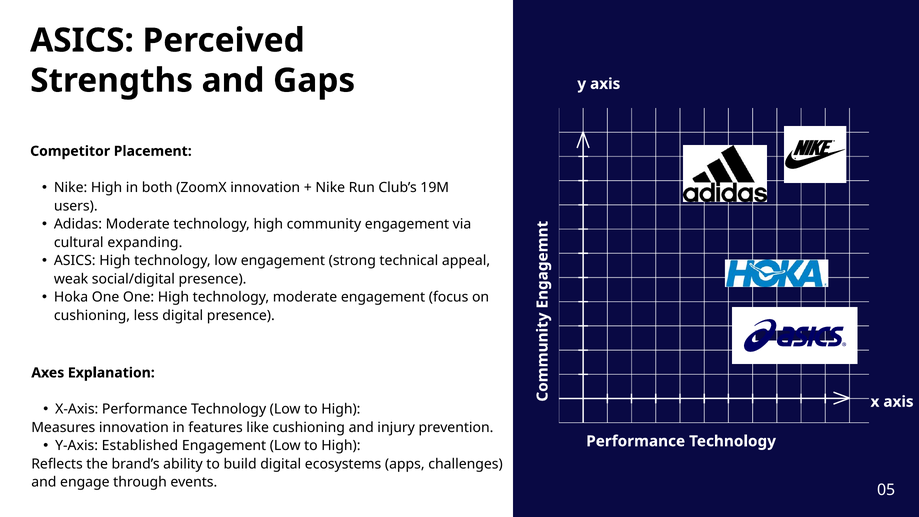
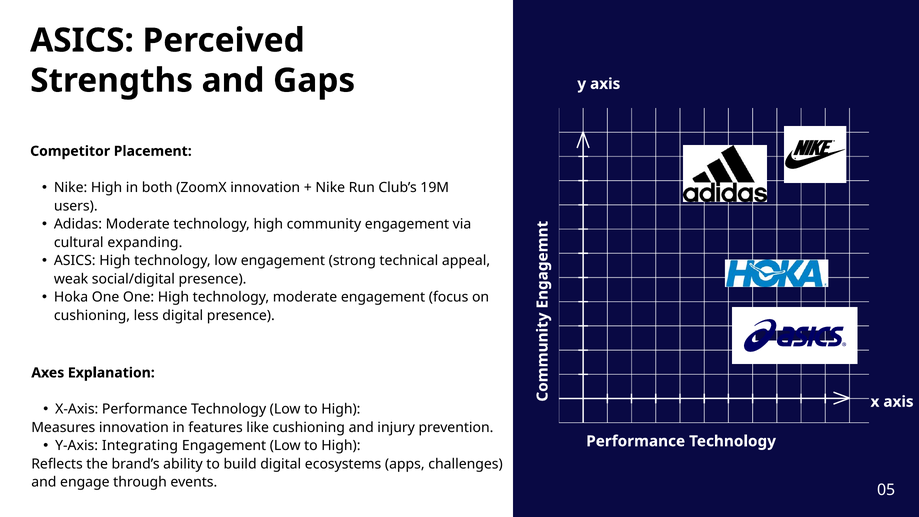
Established: Established -> Integrating (140, 446)
